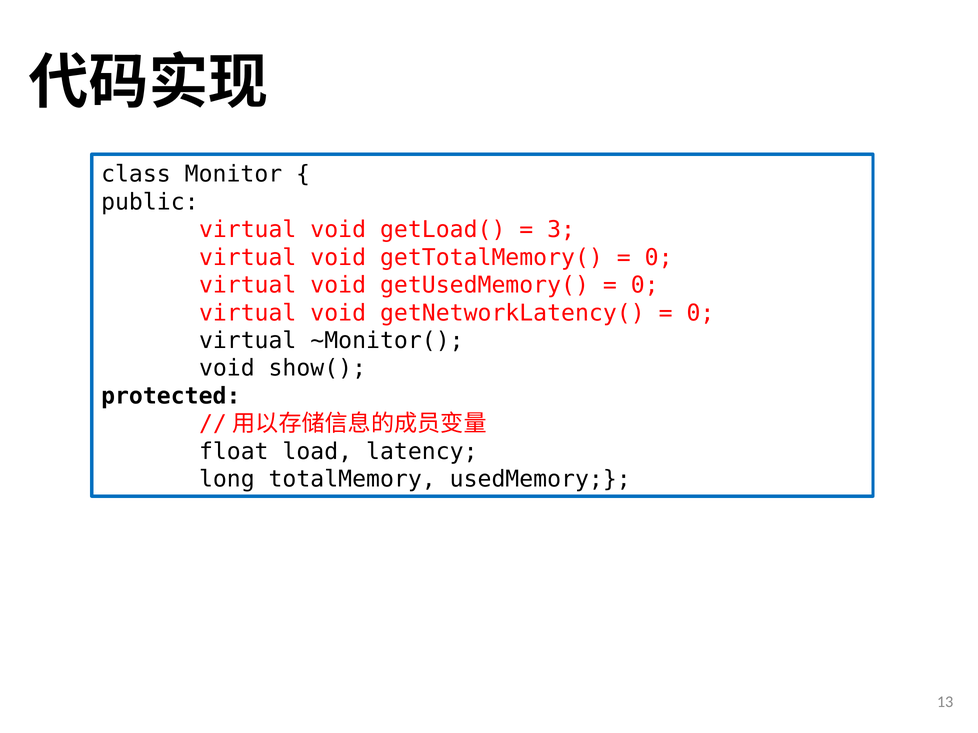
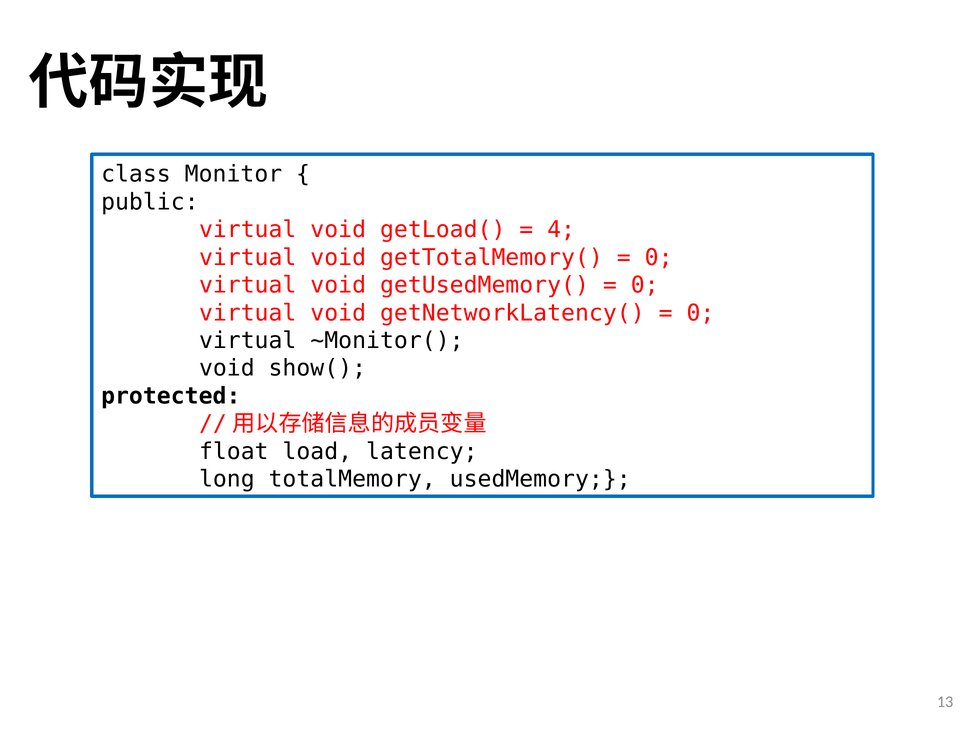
3: 3 -> 4 (561, 230)
